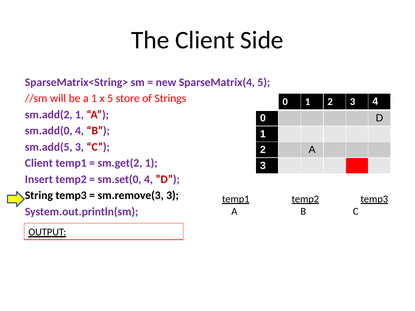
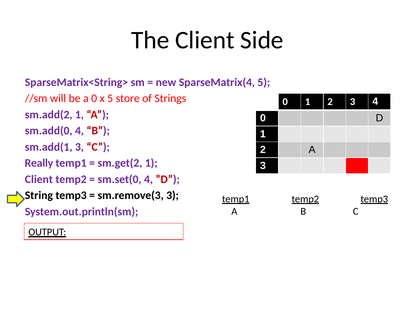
a 1: 1 -> 0 (94, 99)
sm.add(5: sm.add(5 -> sm.add(1 (49, 147)
Client: Client -> Really (39, 163)
Insert: Insert -> Client (39, 179)
